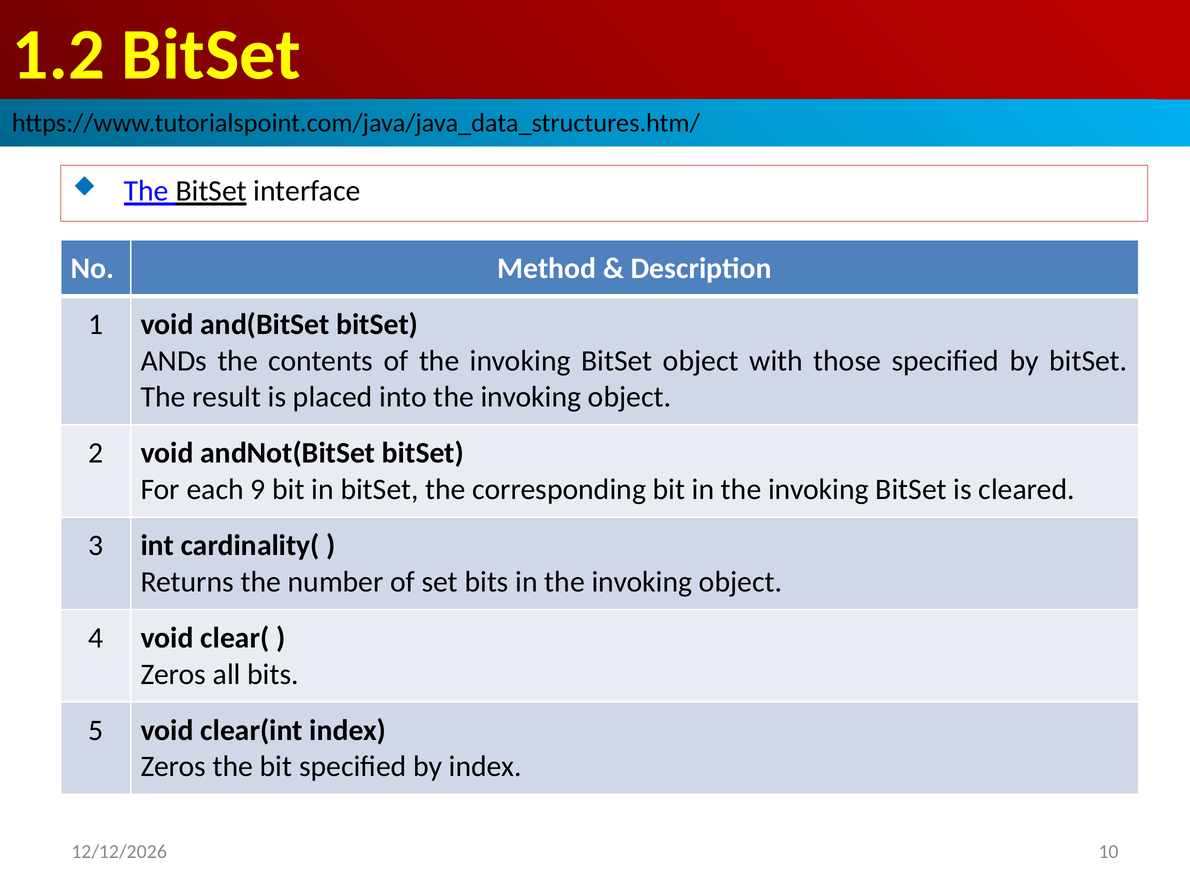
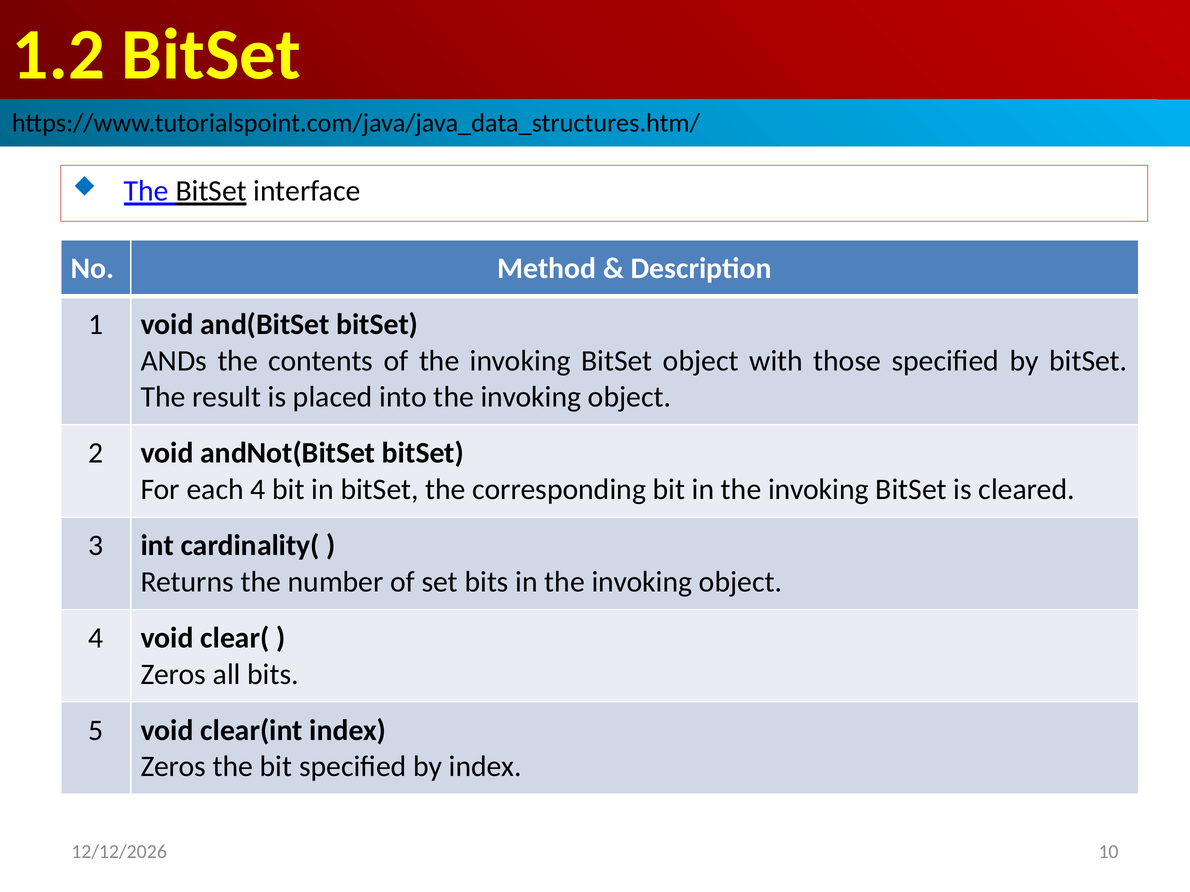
each 9: 9 -> 4 (258, 490)
